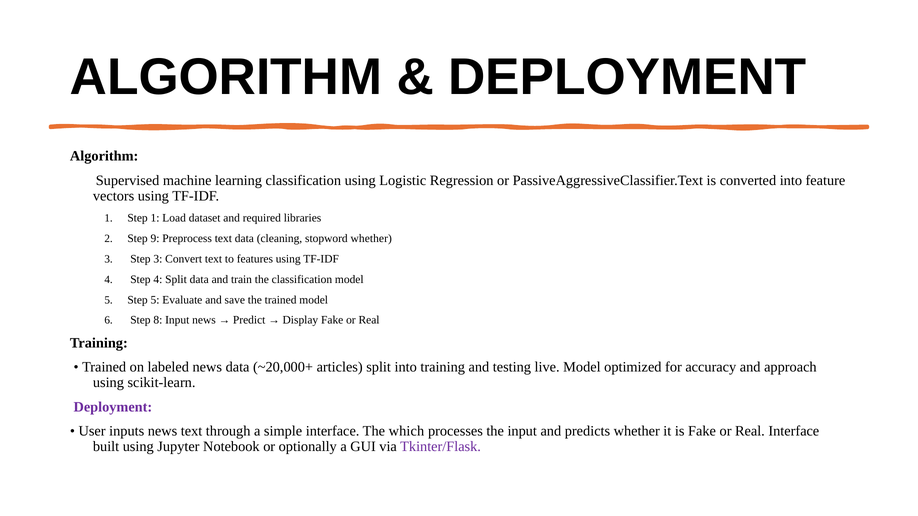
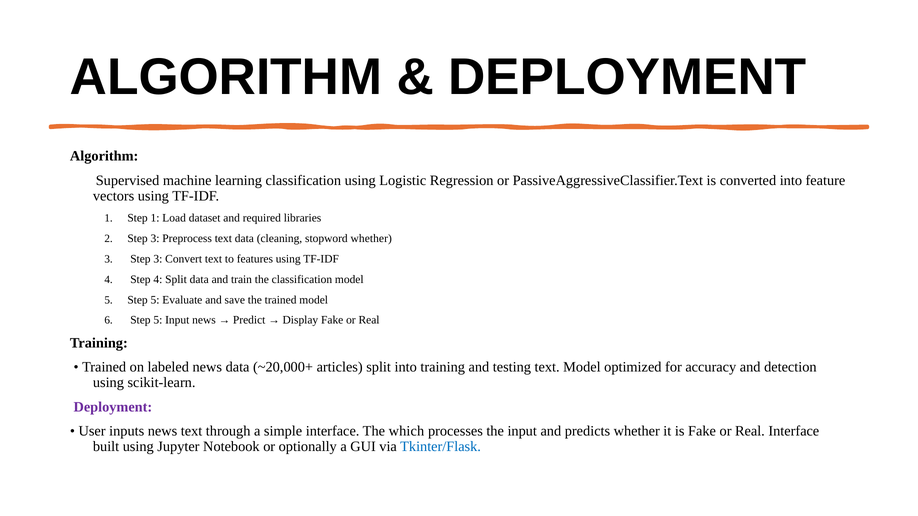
2 Step 9: 9 -> 3 (155, 239)
6 Step 8: 8 -> 5 (158, 320)
testing live: live -> text (547, 367)
approach: approach -> detection (790, 367)
Tkinter/Flask colour: purple -> blue (441, 447)
